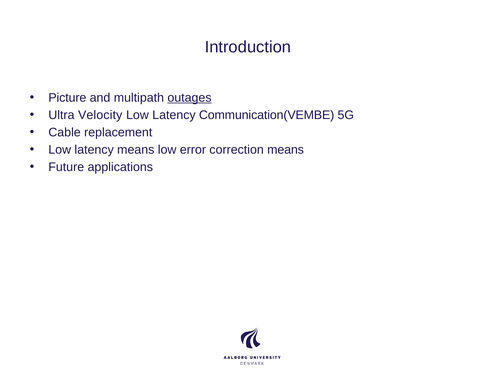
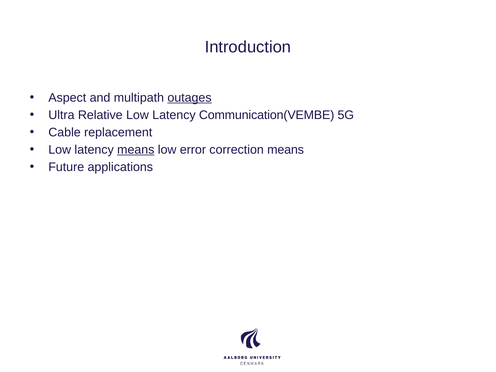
Picture: Picture -> Aspect (67, 98)
Velocity: Velocity -> Relative (100, 115)
means underline: none -> present (136, 150)
